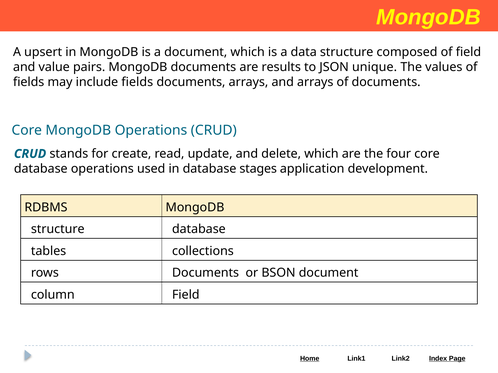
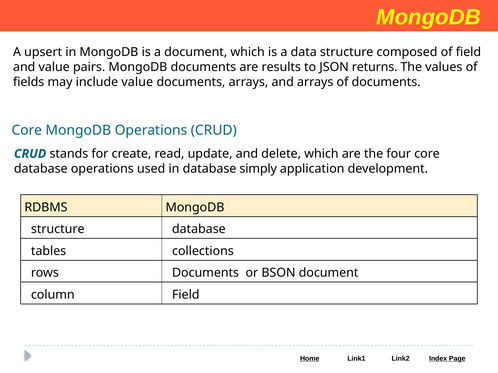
unique: unique -> returns (375, 67)
include fields: fields -> value (137, 82)
stages: stages -> simply (258, 169)
